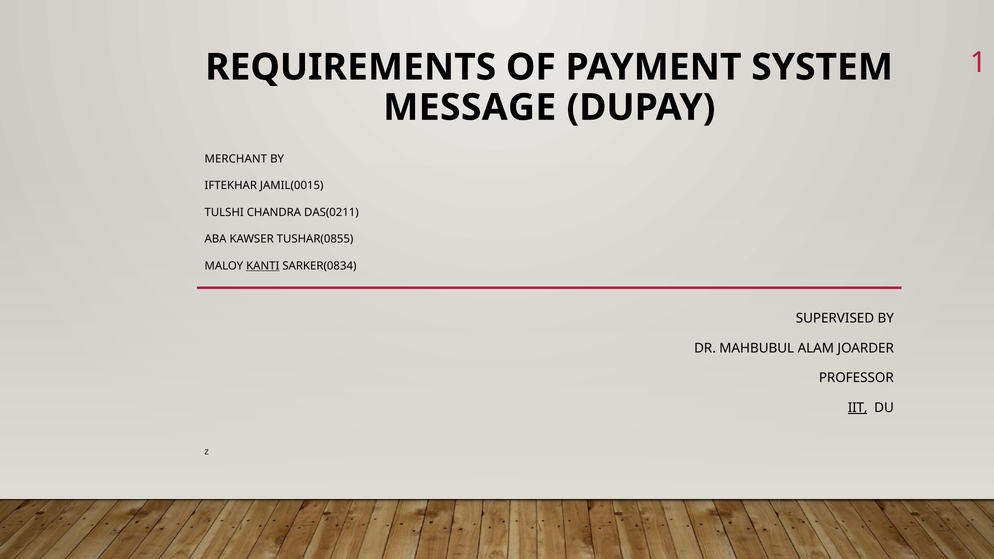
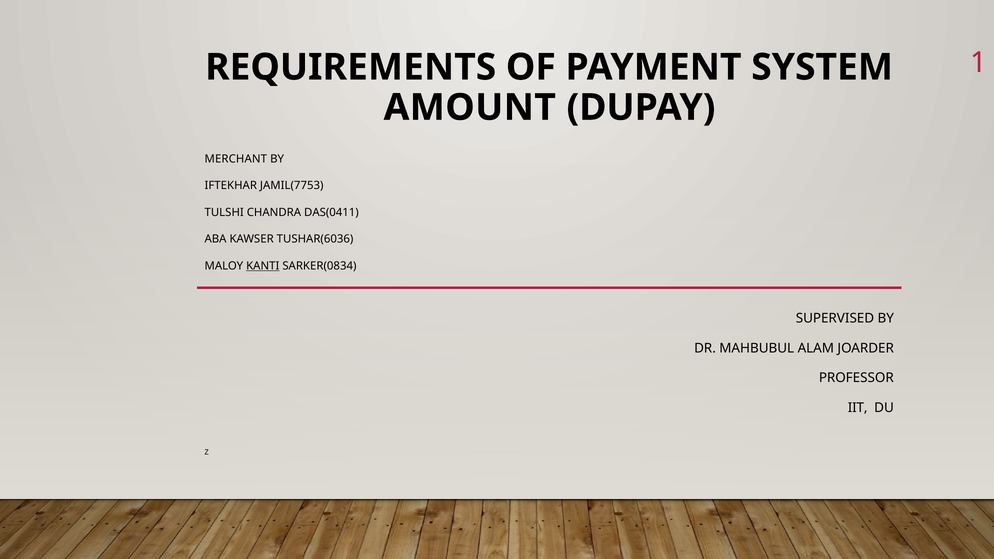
MESSAGE: MESSAGE -> AMOUNT (470, 108)
JAMIL(0015: JAMIL(0015 -> JAMIL(7753 (292, 186)
DAS(0211: DAS(0211 -> DAS(0411 (331, 212)
TUSHAR(0855: TUSHAR(0855 -> TUSHAR(6036 (315, 239)
IIT underline: present -> none (858, 408)
